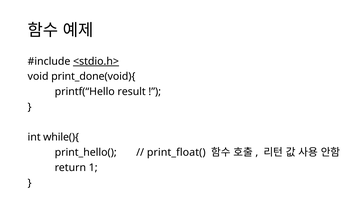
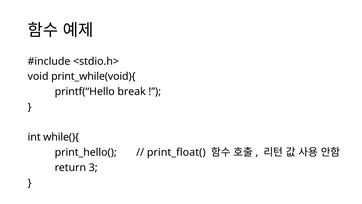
<stdio.h> underline: present -> none (96, 61)
print_done(void){: print_done(void){ -> print_while(void){ (93, 76)
result: result -> break (132, 91)
1: 1 -> 3 (93, 167)
